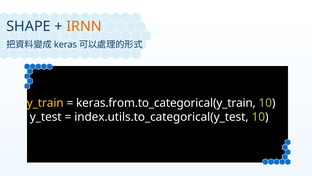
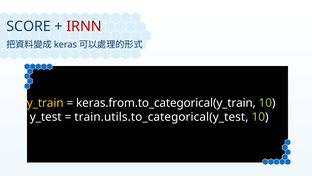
SHAPE: SHAPE -> SCORE (29, 26)
IRNN colour: orange -> red (84, 26)
index.utils.to_categorical(y_test: index.utils.to_categorical(y_test -> train.utils.to_categorical(y_test (161, 117)
